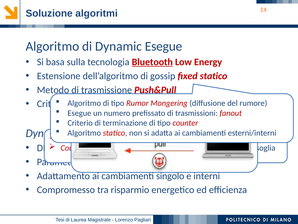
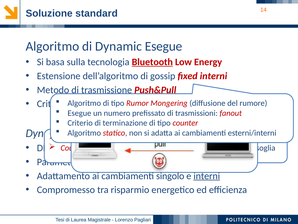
algoritmi: algoritmi -> standard (97, 13)
fixed statico: statico -> interni (214, 76)
interni underline: none -> present (207, 176)
